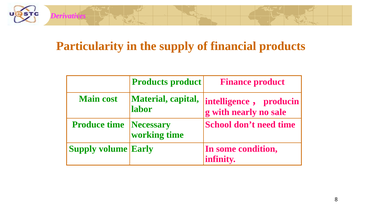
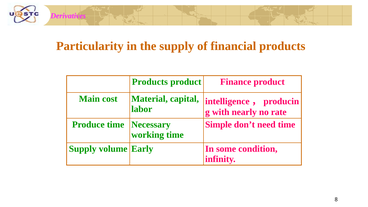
sale: sale -> rate (279, 112)
School: School -> Simple (218, 125)
